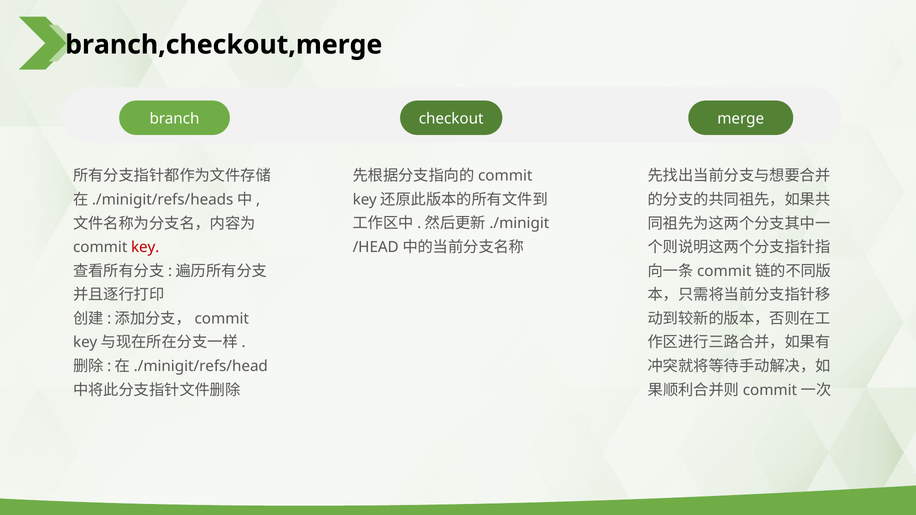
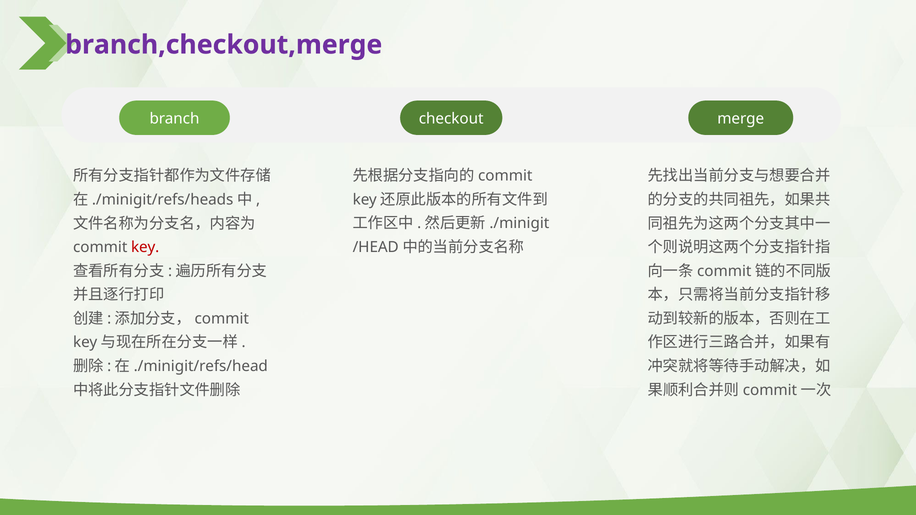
branch,checkout,merge colour: black -> purple (224, 45)
